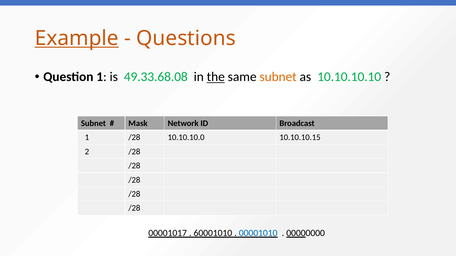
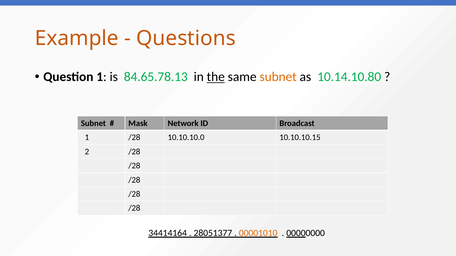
Example underline: present -> none (77, 38)
49.33.68.08: 49.33.68.08 -> 84.65.78.13 (156, 77)
10.10.10.10: 10.10.10.10 -> 10.14.10.80 (349, 77)
00001017: 00001017 -> 34414164 (168, 234)
60001010: 60001010 -> 28051377 (213, 234)
00001010 colour: blue -> orange (258, 234)
